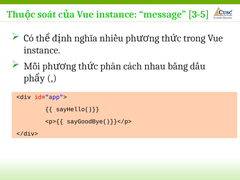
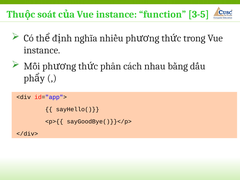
message: message -> function (163, 14)
